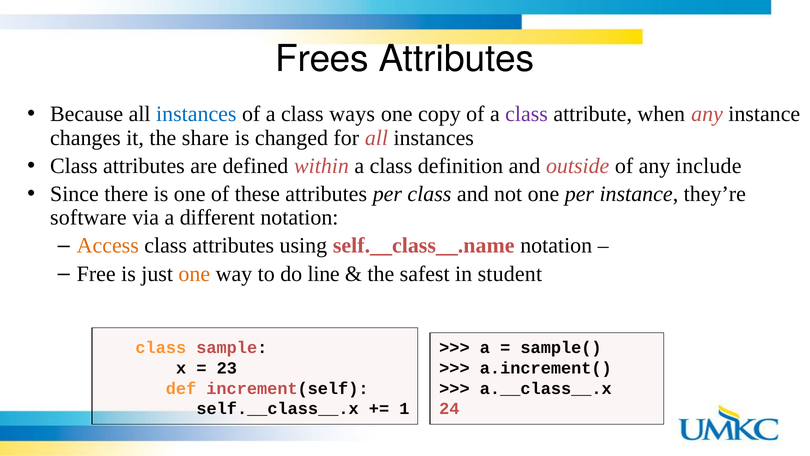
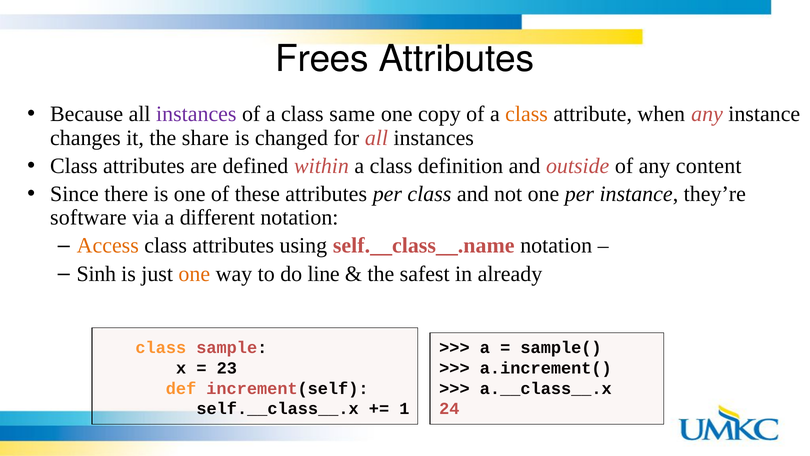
instances colour: blue -> purple (196, 114)
ways: ways -> same (352, 114)
class colour: purple -> orange (527, 114)
include: include -> content (709, 166)
Free: Free -> Sinh (96, 274)
student: student -> already (510, 274)
